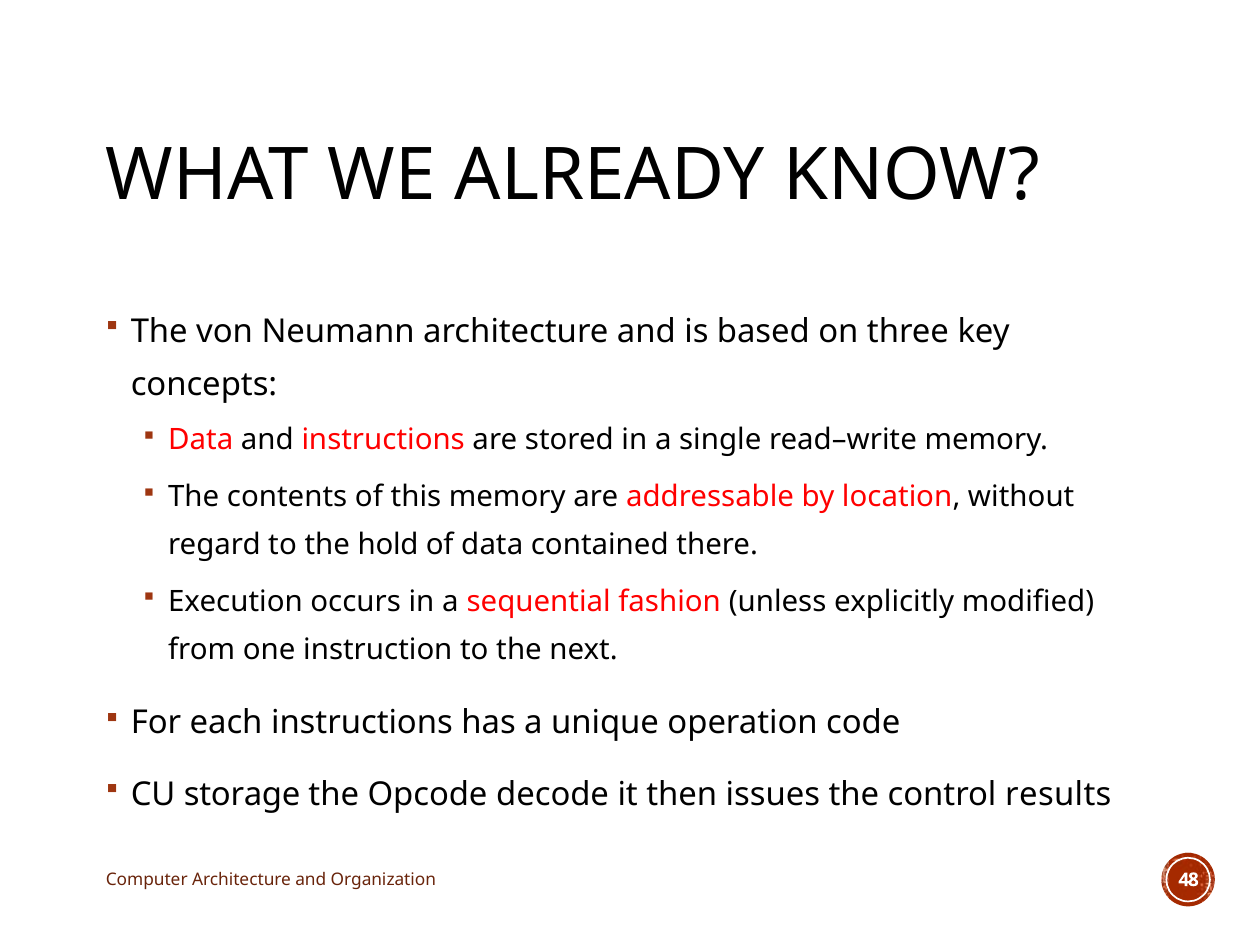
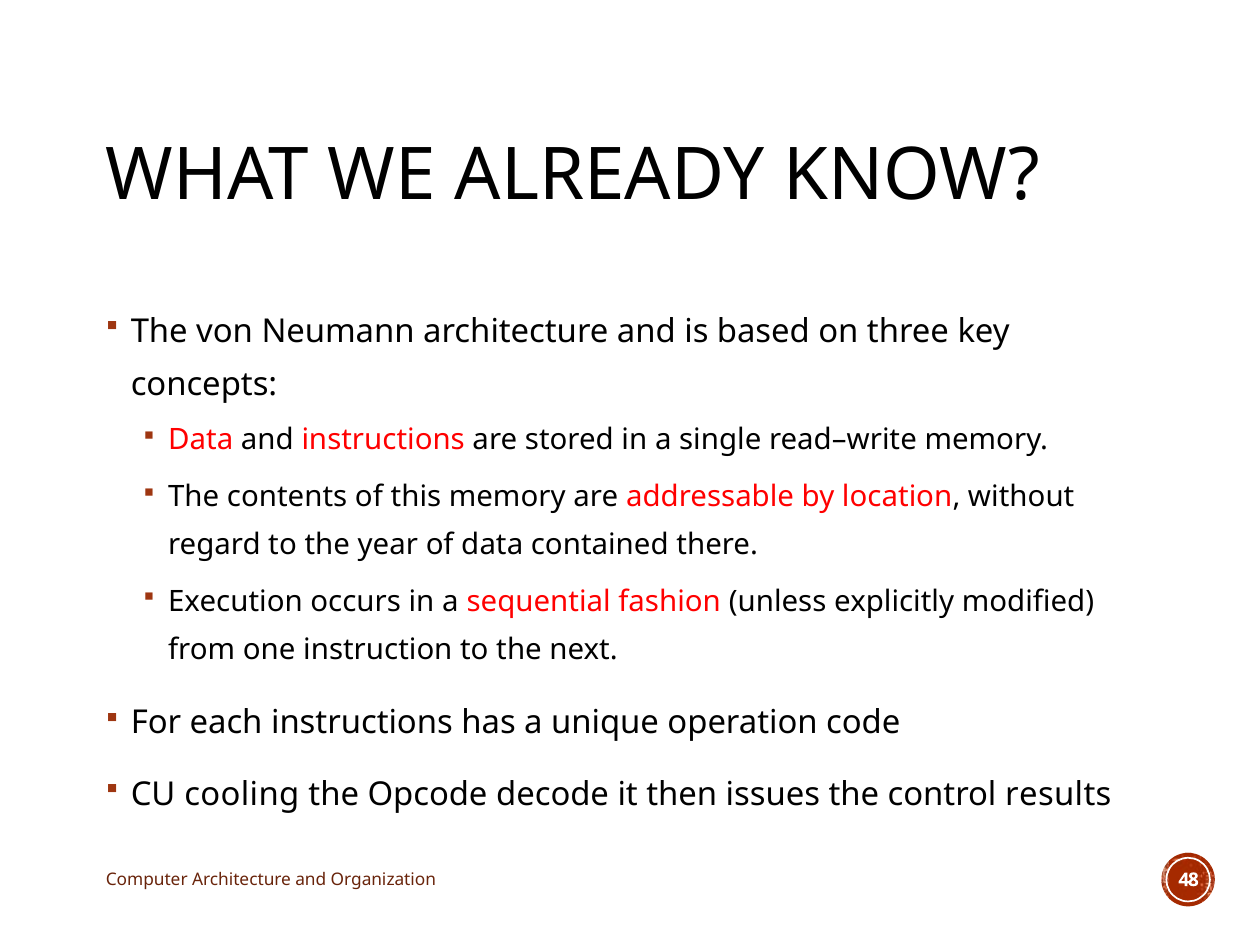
hold: hold -> year (388, 545)
storage: storage -> cooling (242, 794)
